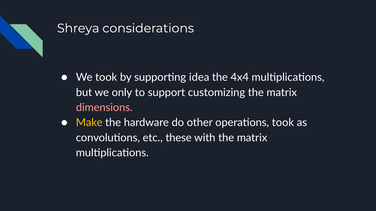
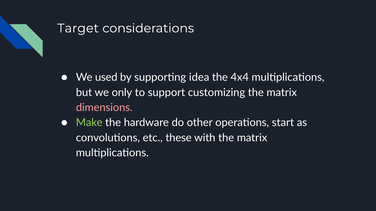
Shreya: Shreya -> Target (78, 28)
We took: took -> used (106, 78)
Make colour: yellow -> light green (89, 123)
operations took: took -> start (283, 123)
